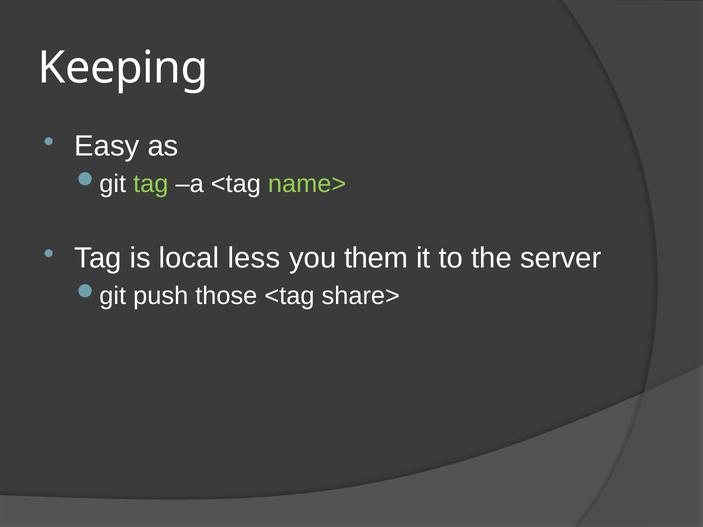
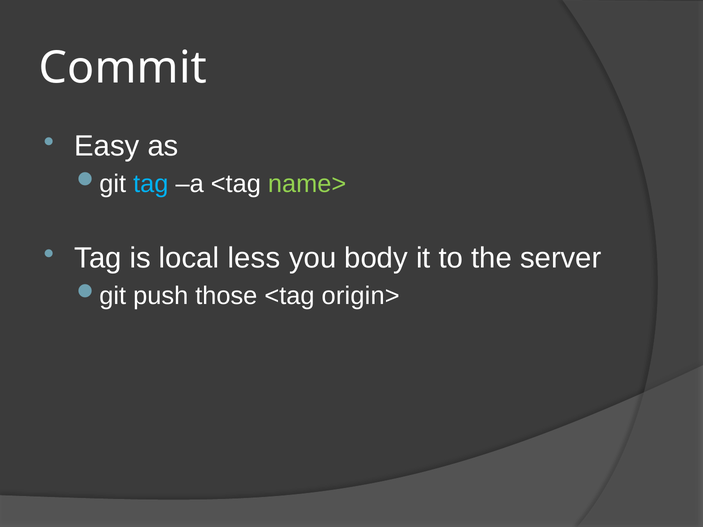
Keeping: Keeping -> Commit (123, 68)
tag colour: light green -> light blue (151, 184)
them: them -> body (376, 258)
share>: share> -> origin> (361, 296)
